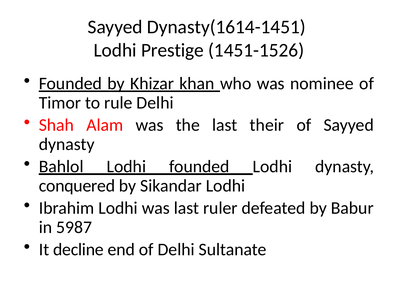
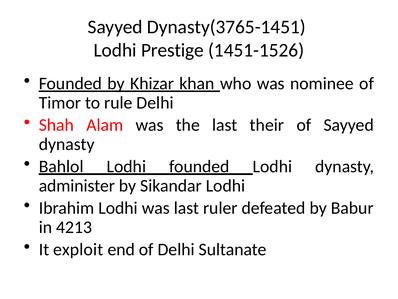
Dynasty(1614-1451: Dynasty(1614-1451 -> Dynasty(3765-1451 (226, 27)
conquered: conquered -> administer (77, 185)
5987: 5987 -> 4213 (74, 227)
decline: decline -> exploit (78, 249)
